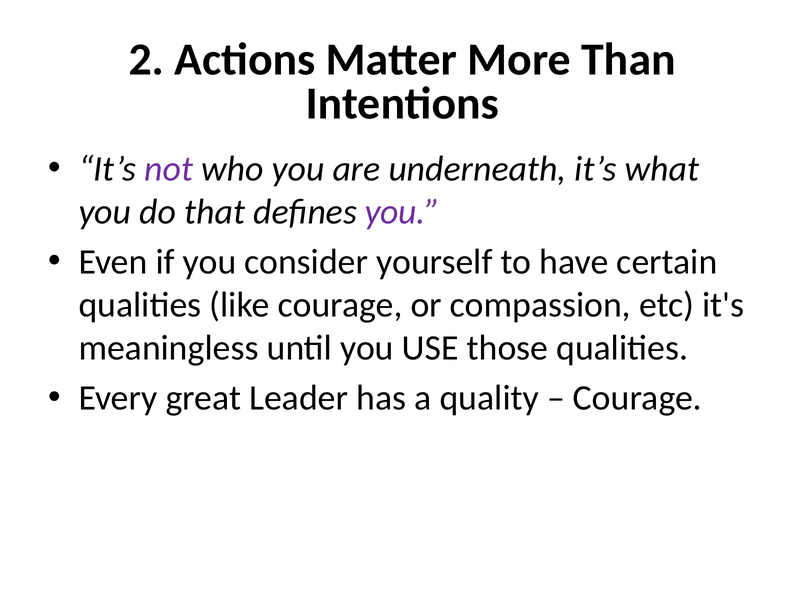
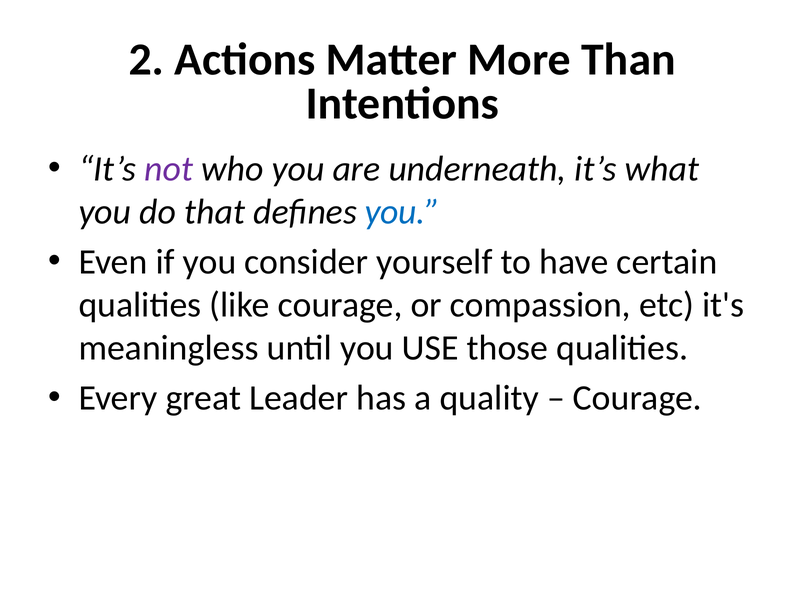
you colour: purple -> blue (402, 212)
